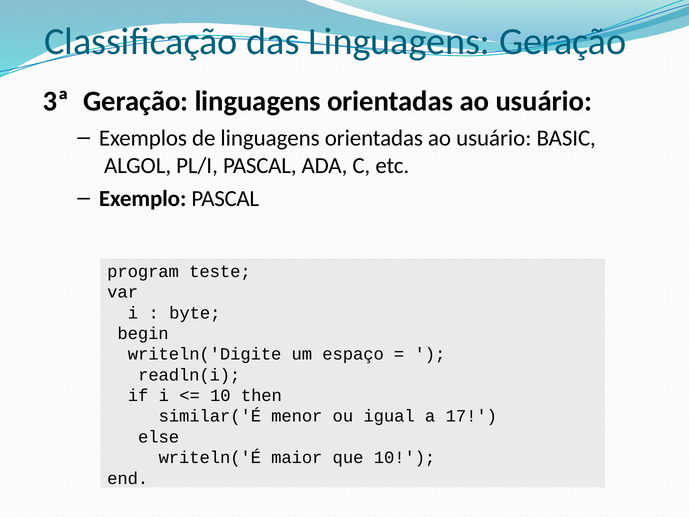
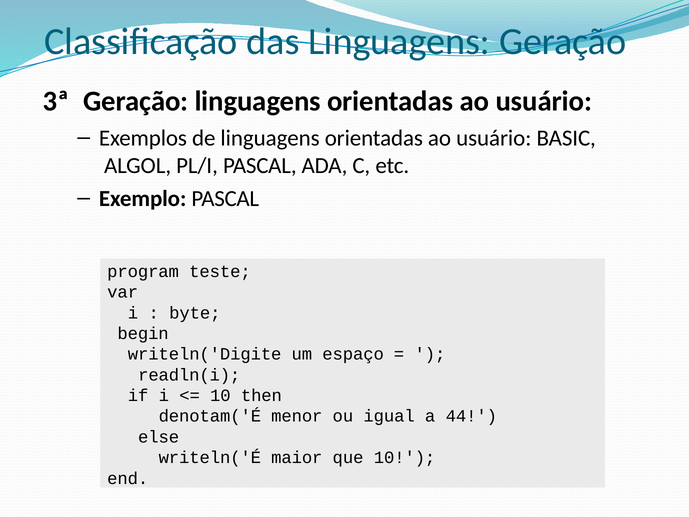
similar('É: similar('É -> denotam('É (210, 416)
17: 17 -> 44 (471, 416)
